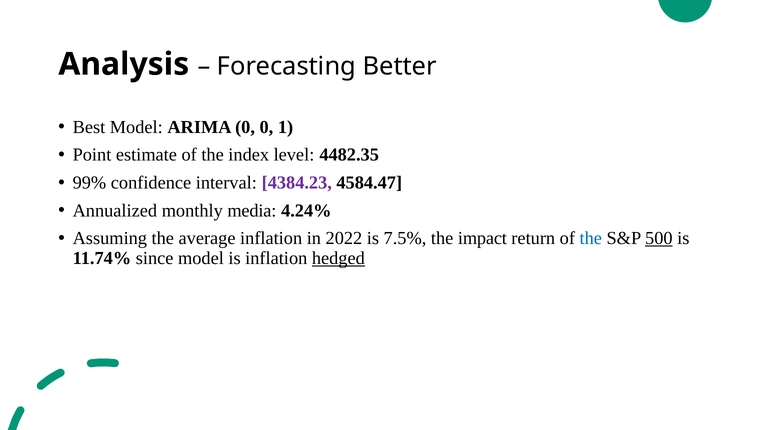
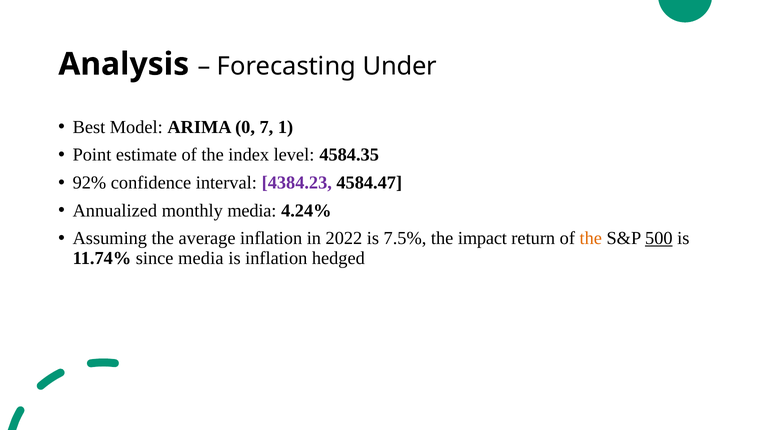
Better: Better -> Under (400, 66)
0 0: 0 -> 7 (266, 127)
4482.35: 4482.35 -> 4584.35 (349, 155)
99%: 99% -> 92% (89, 183)
the colour: blue -> orange (591, 238)
since model: model -> media (201, 258)
hedged underline: present -> none (338, 258)
